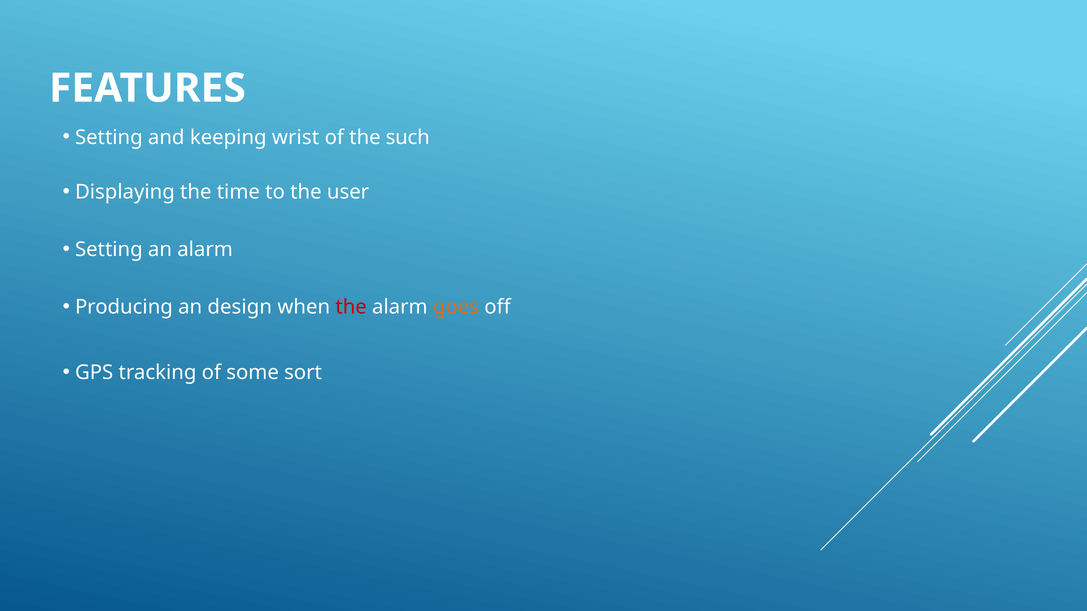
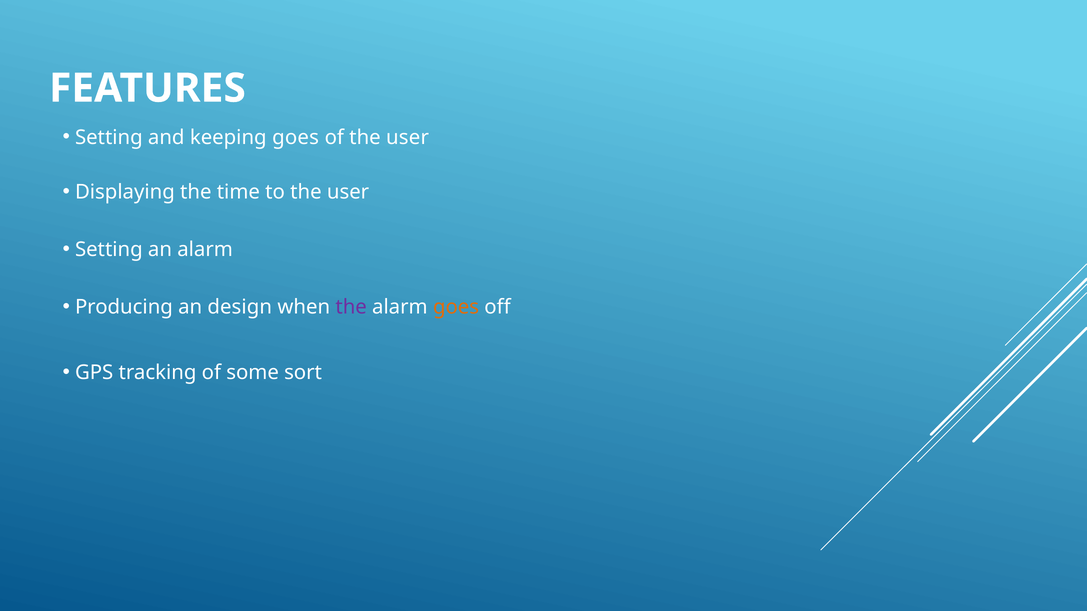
keeping wrist: wrist -> goes (296, 137)
of the such: such -> user (407, 137)
the colour: red -> purple (351, 307)
